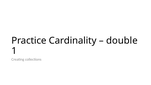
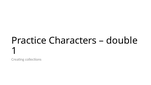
Cardinality: Cardinality -> Characters (73, 41)
